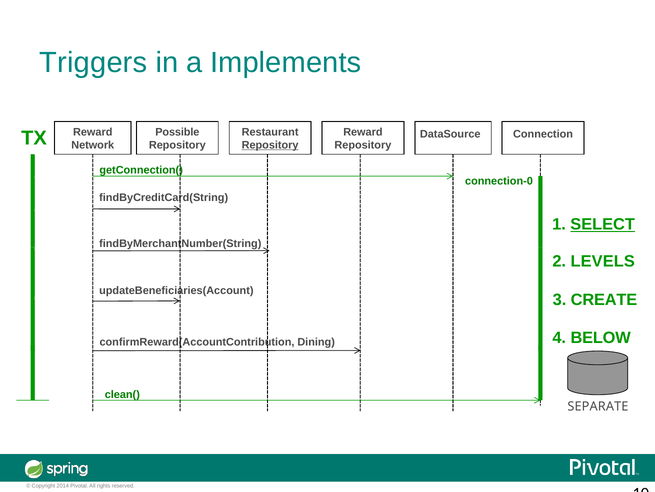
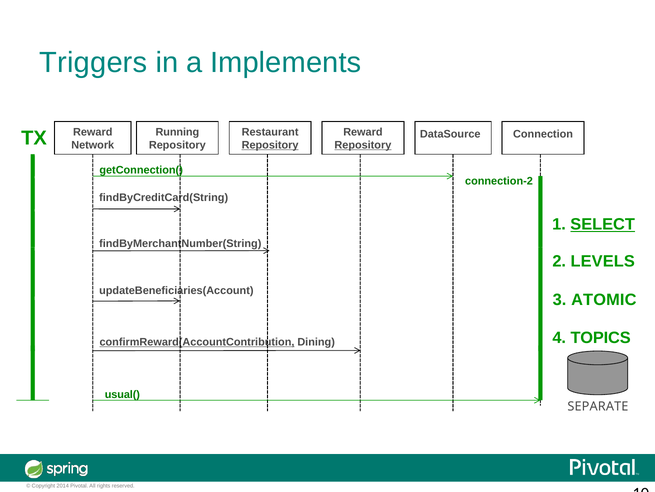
Possible: Possible -> Running (177, 132)
Repository underline: none -> present (363, 145)
connection-0: connection-0 -> connection-2 (499, 181)
CREATE: CREATE -> ATOMIC (604, 299)
BELOW: BELOW -> TOPICS (601, 338)
confirmReward(AccountContribution underline: none -> present (197, 341)
clean(: clean( -> usual( (122, 394)
